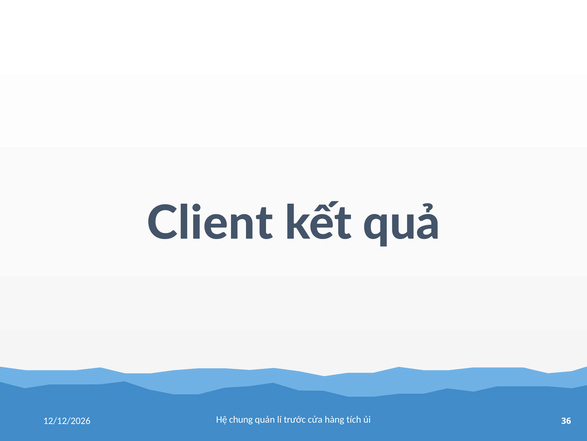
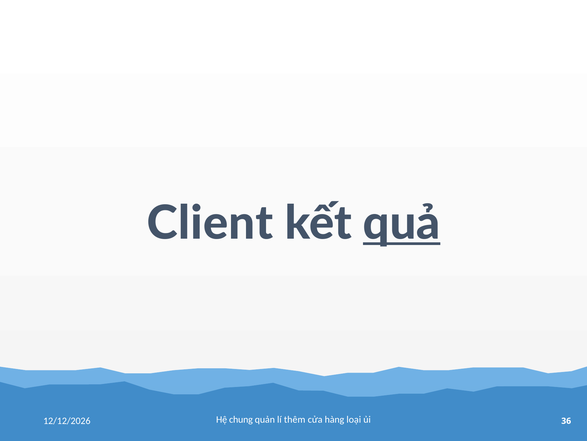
quả underline: none -> present (402, 223)
trước: trước -> thêm (295, 419)
tích: tích -> loại (354, 419)
